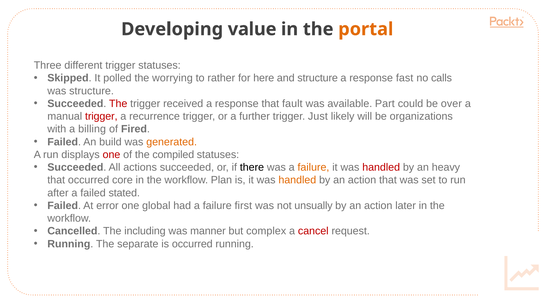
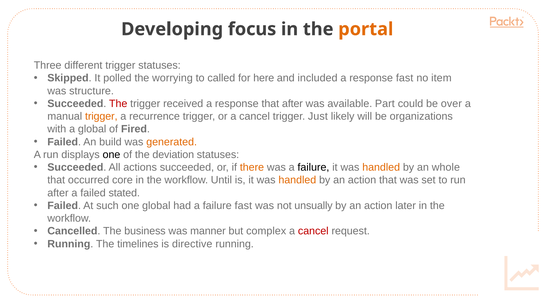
value: value -> focus (252, 29)
rather: rather -> called (221, 78)
and structure: structure -> included (318, 78)
calls: calls -> item (441, 78)
that fault: fault -> after (292, 104)
trigger colour: red -> orange (101, 116)
or a further: further -> cancel (255, 116)
a billing: billing -> global (92, 129)
one colour: red -> black (111, 155)
compiled: compiled -> deviation (173, 155)
there colour: black -> orange (252, 167)
failure colour: orange -> black (313, 167)
handled colour: red -> orange (381, 167)
heavy: heavy -> whole (446, 167)
Plan: Plan -> Until (221, 180)
error: error -> such (107, 206)
failure first: first -> fast (243, 206)
including: including -> business (145, 231)
separate: separate -> timelines (138, 244)
is occurred: occurred -> directive (192, 244)
